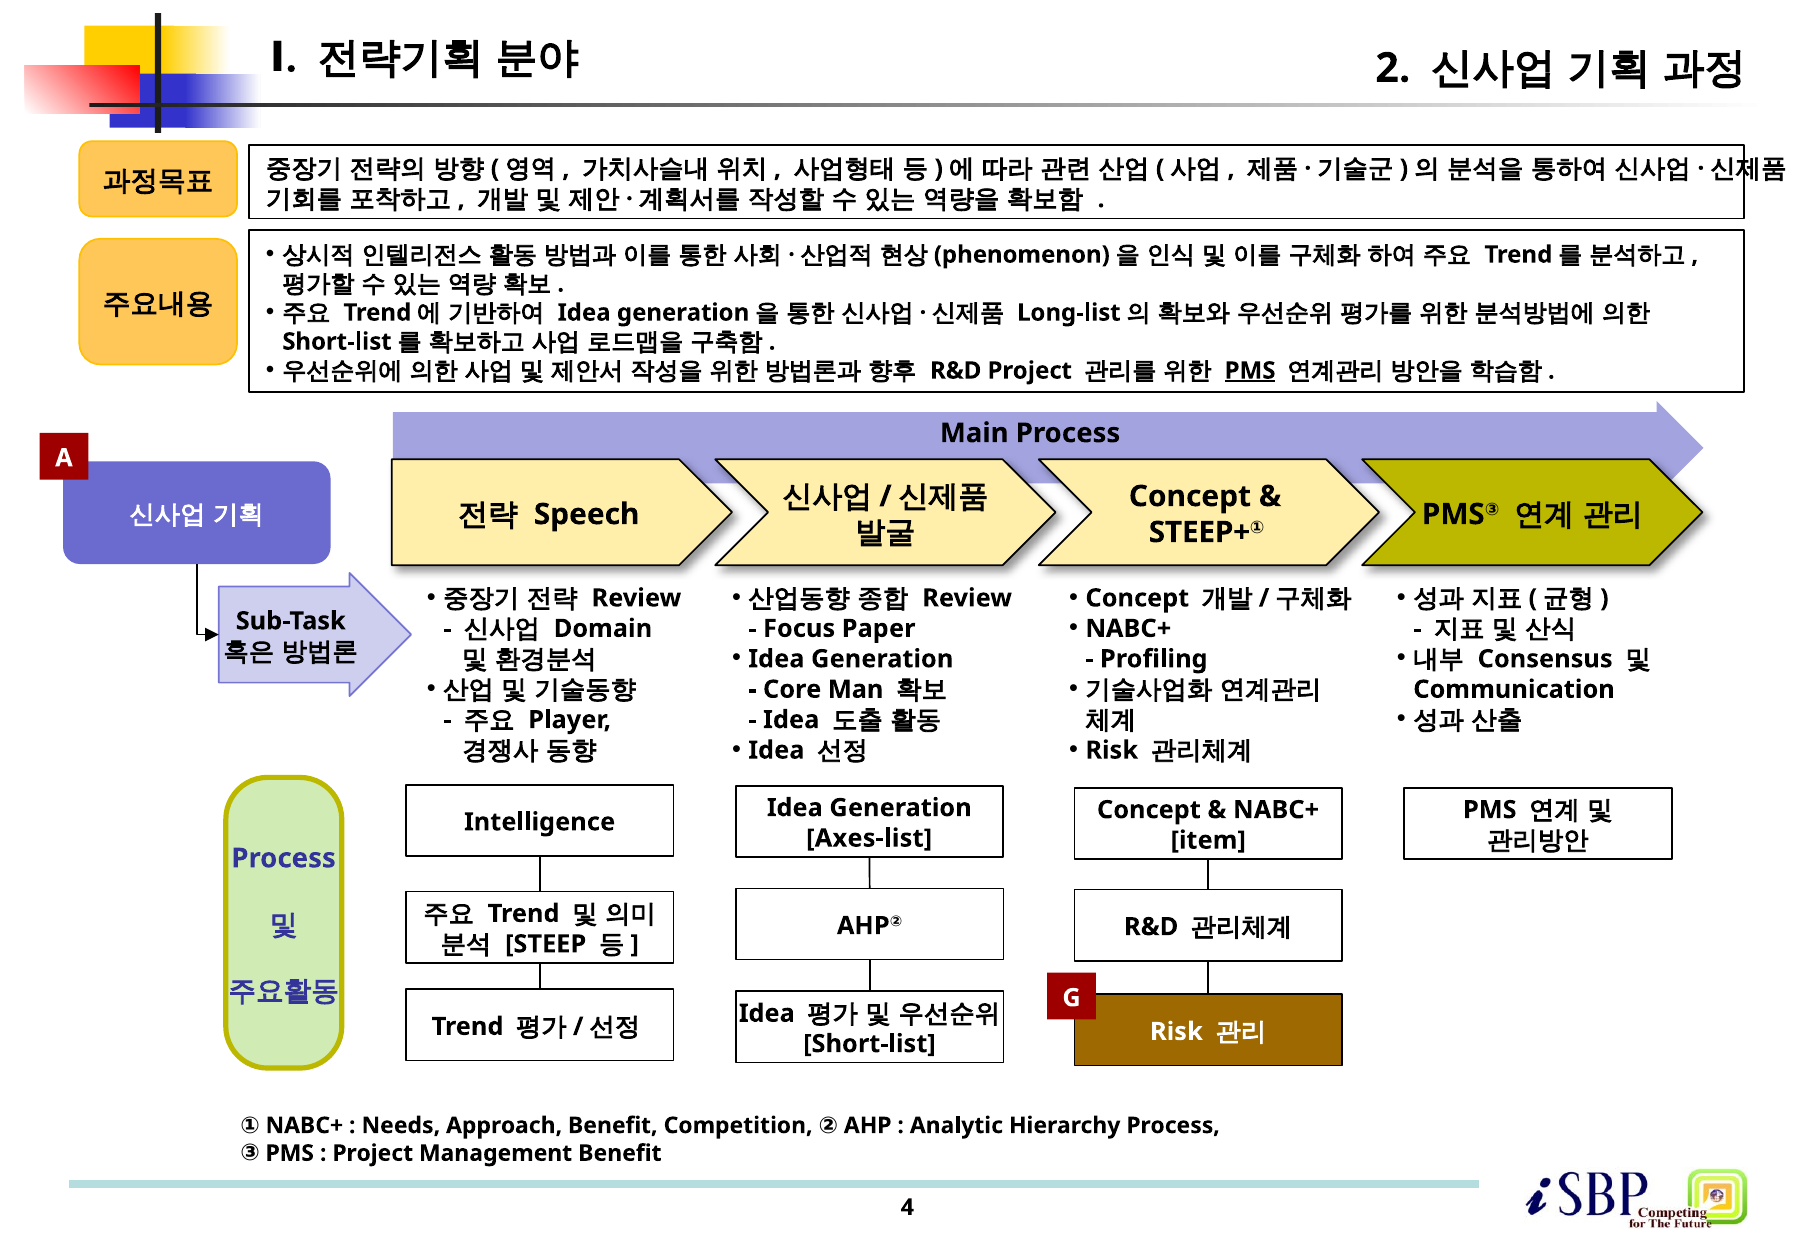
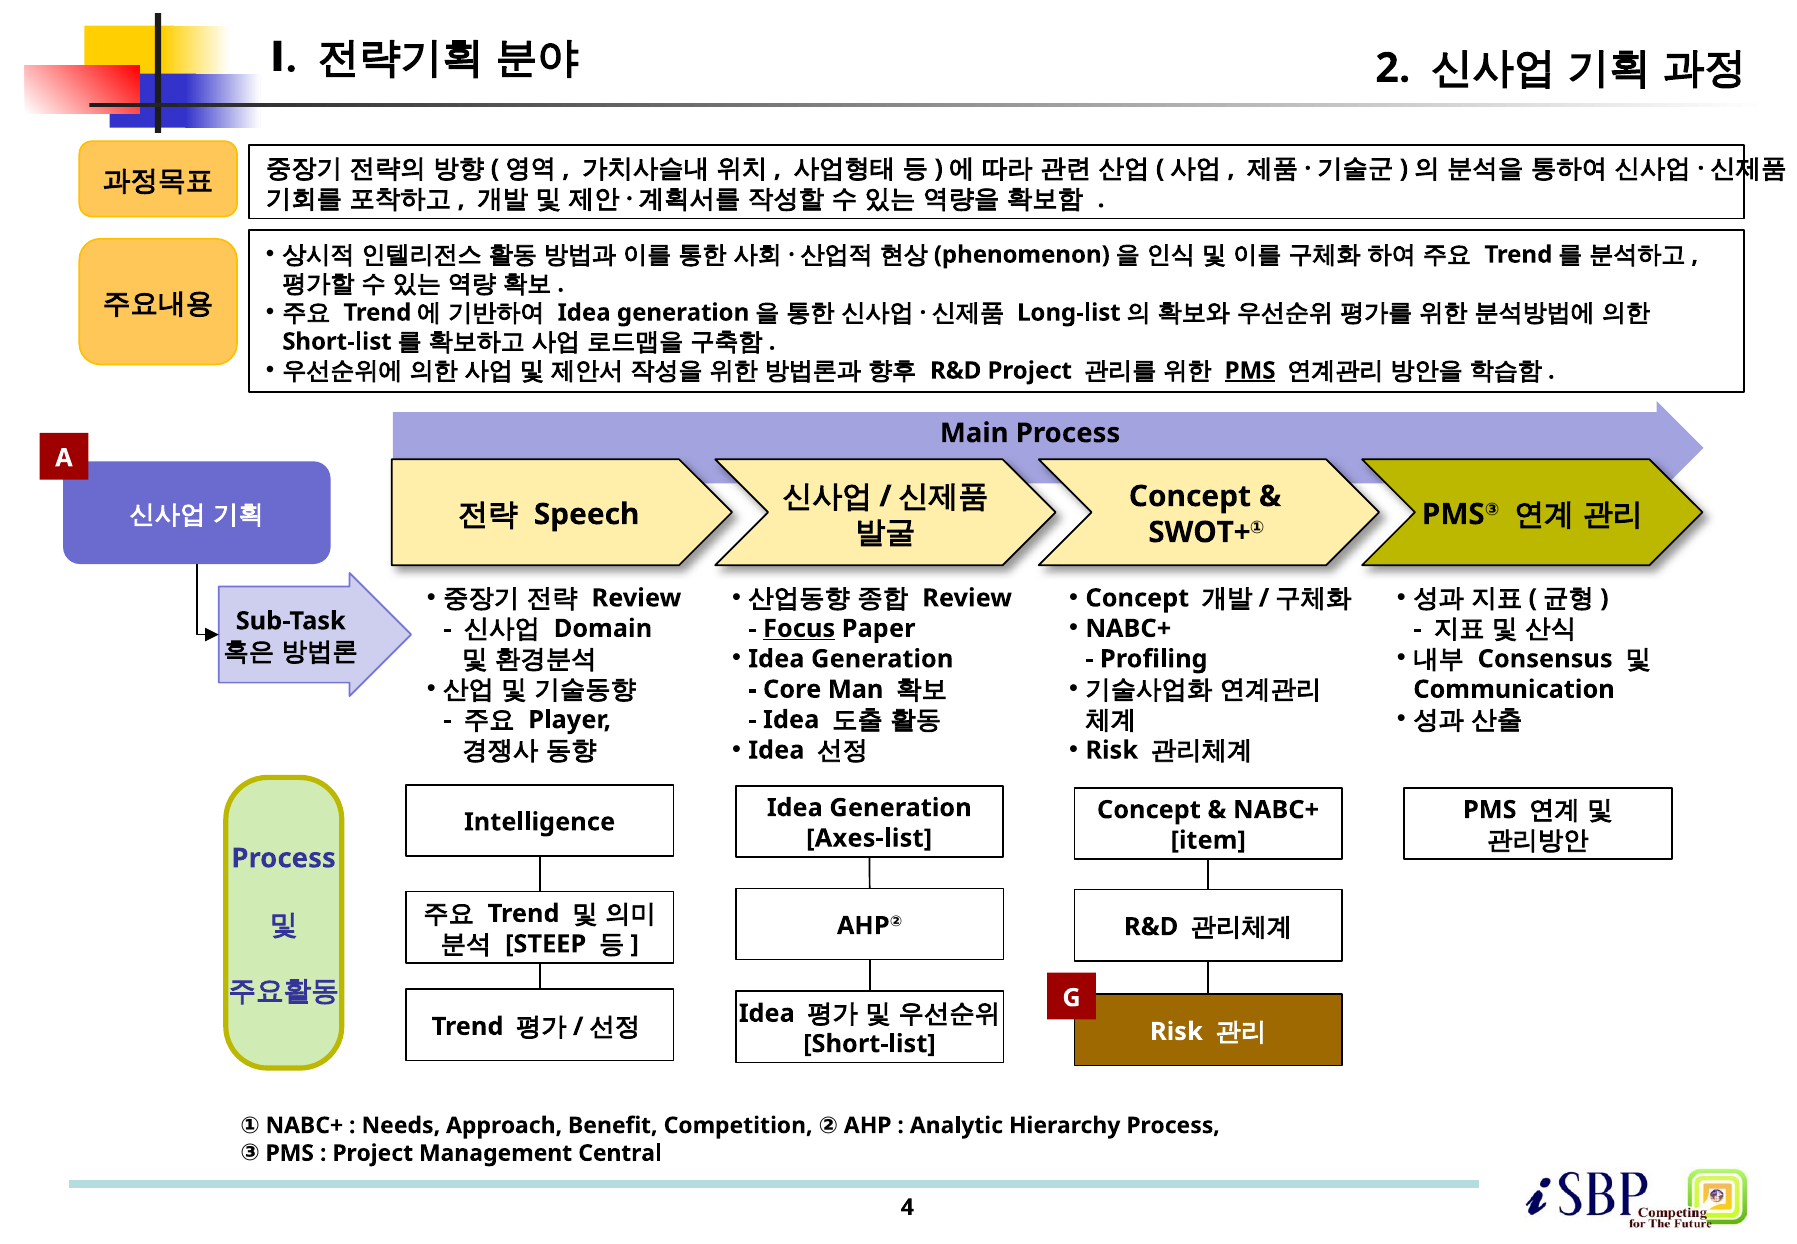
STEEP+: STEEP+ -> SWOT+ (1199, 532)
Focus underline: none -> present (799, 629)
Management Benefit: Benefit -> Central (620, 1153)
